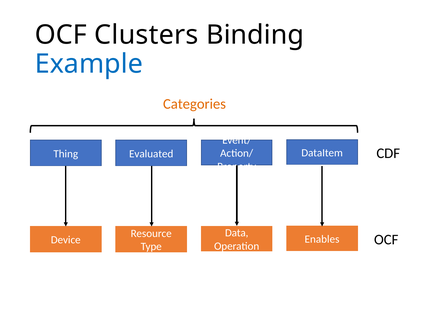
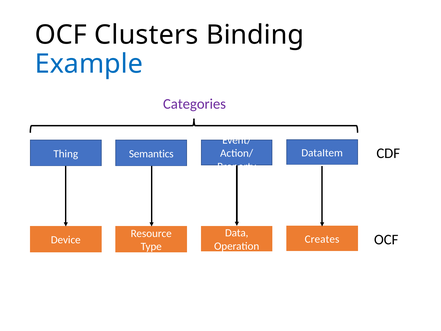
Categories colour: orange -> purple (195, 104)
Evaluated: Evaluated -> Semantics (151, 154)
Enables: Enables -> Creates (322, 239)
